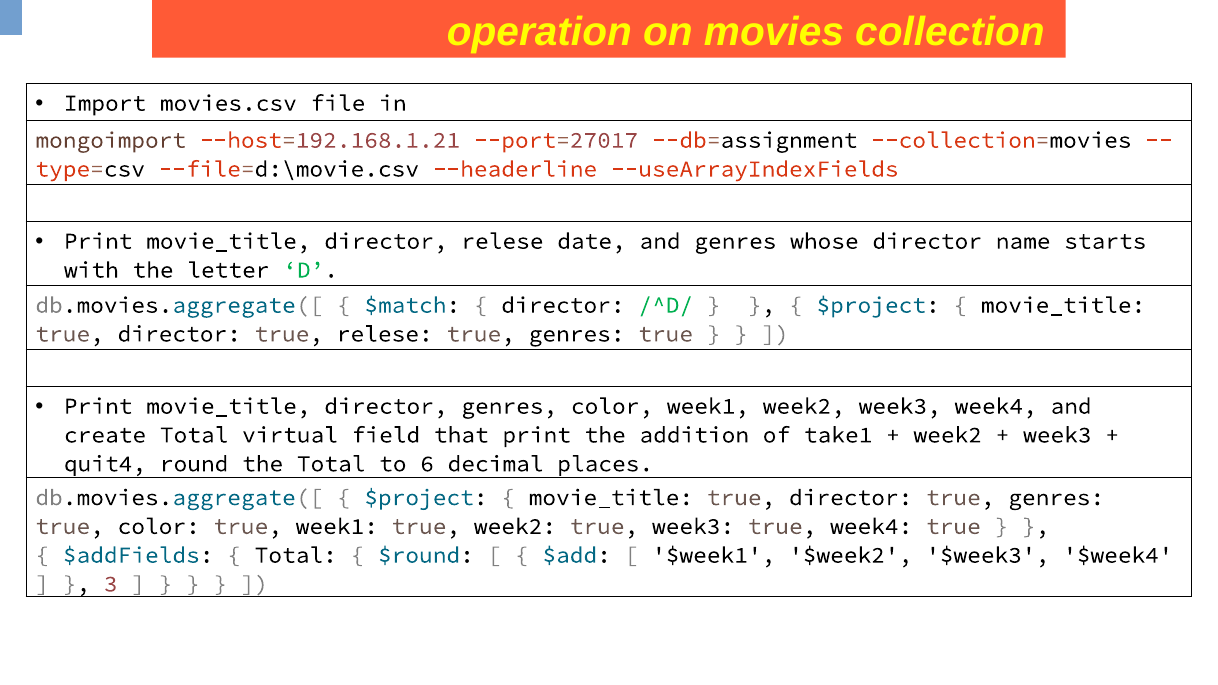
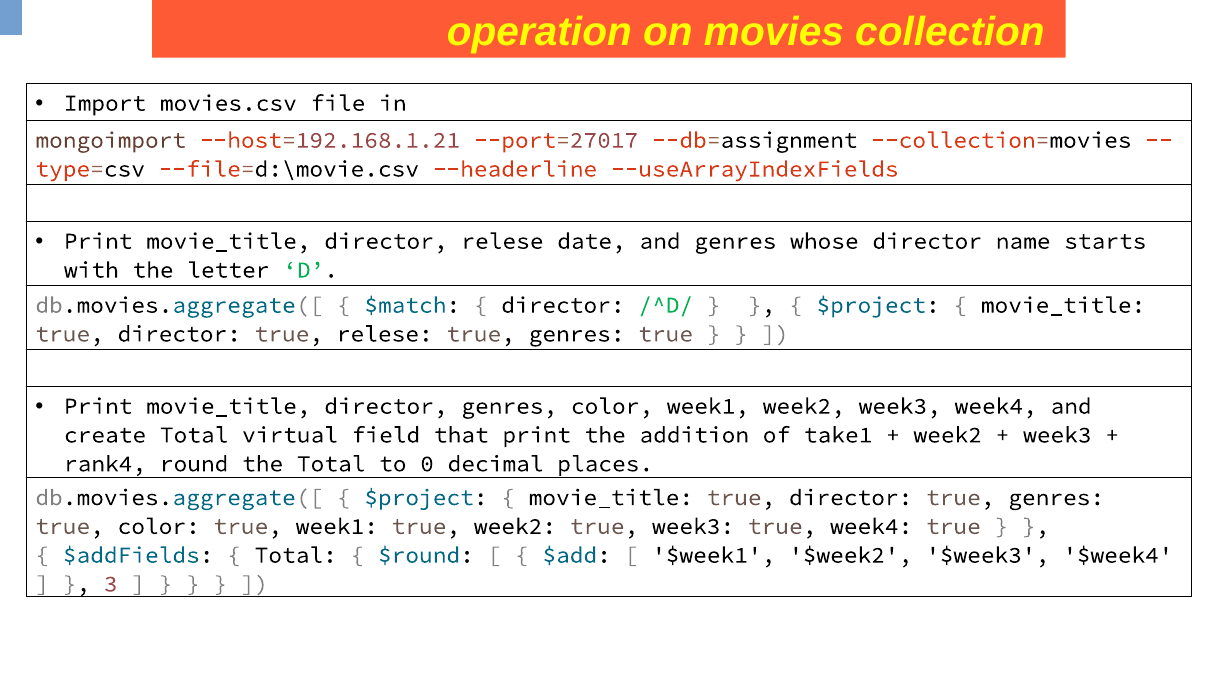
quit4: quit4 -> rank4 (105, 464)
6: 6 -> 0 (427, 464)
